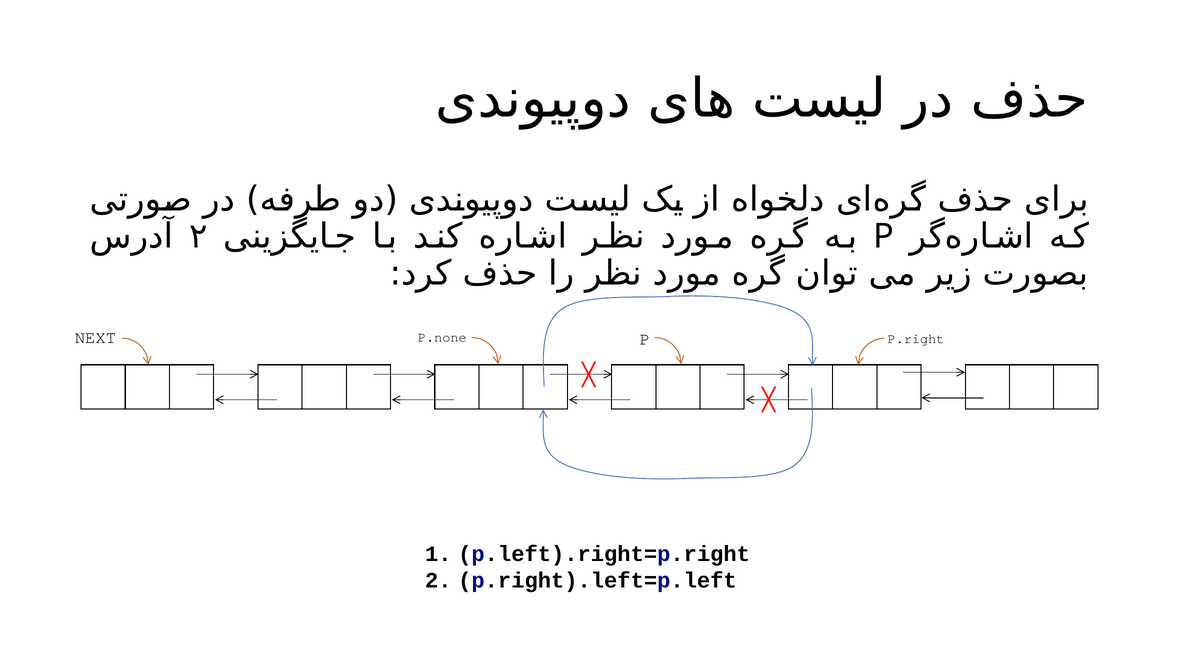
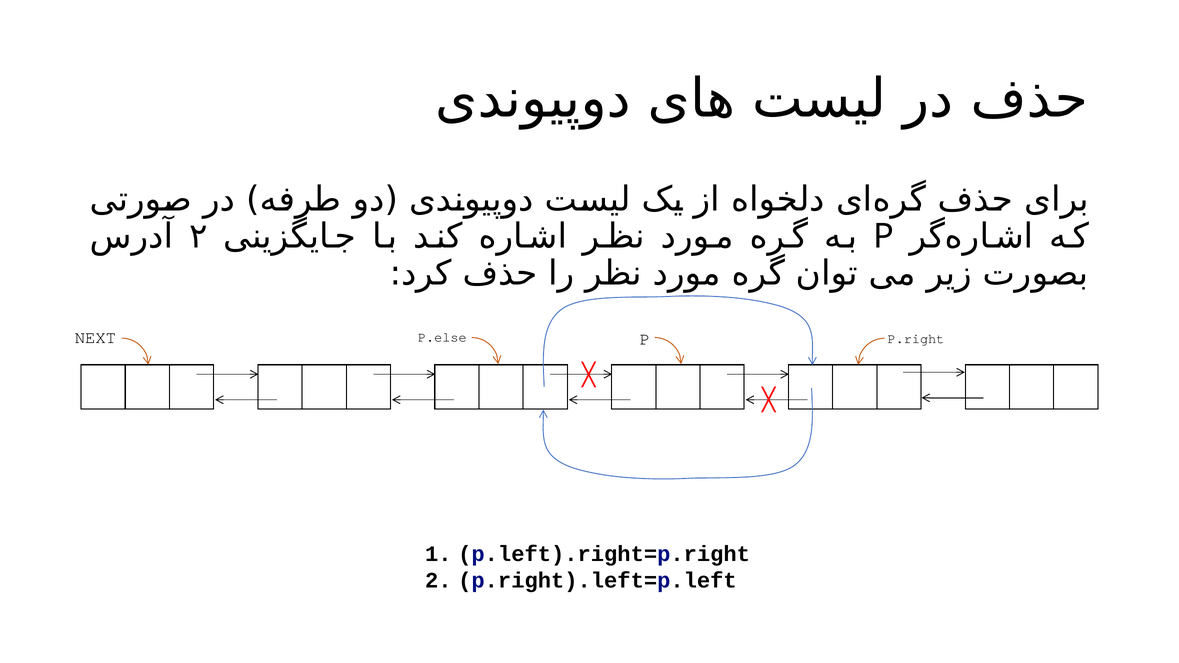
P.none: P.none -> P.else (442, 337)
